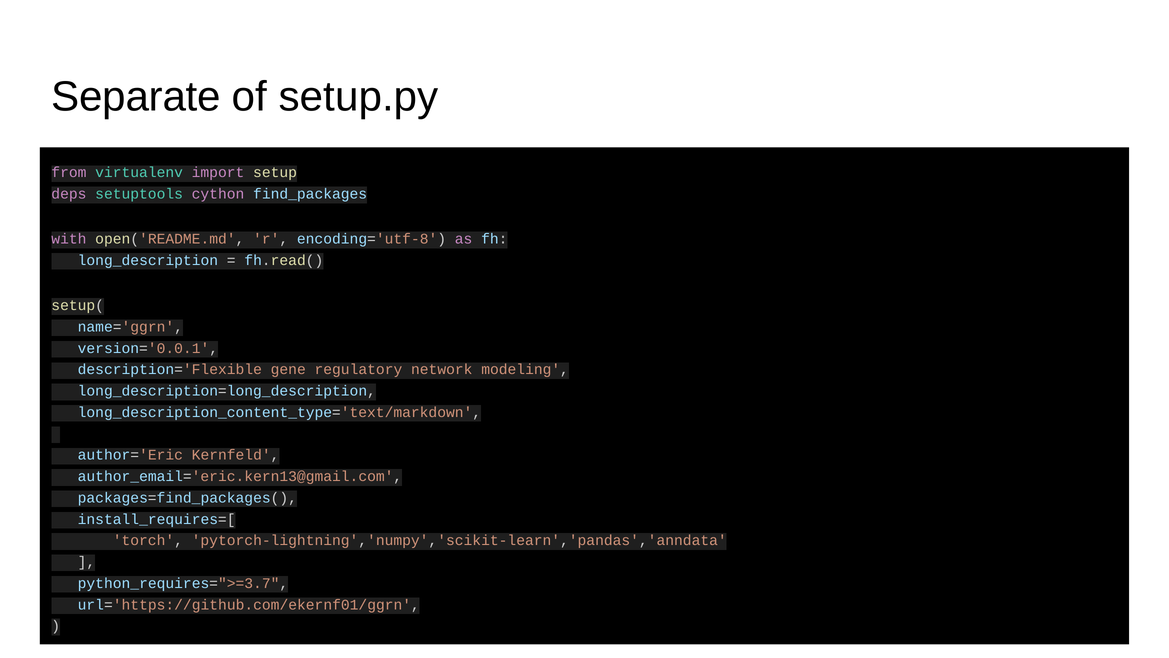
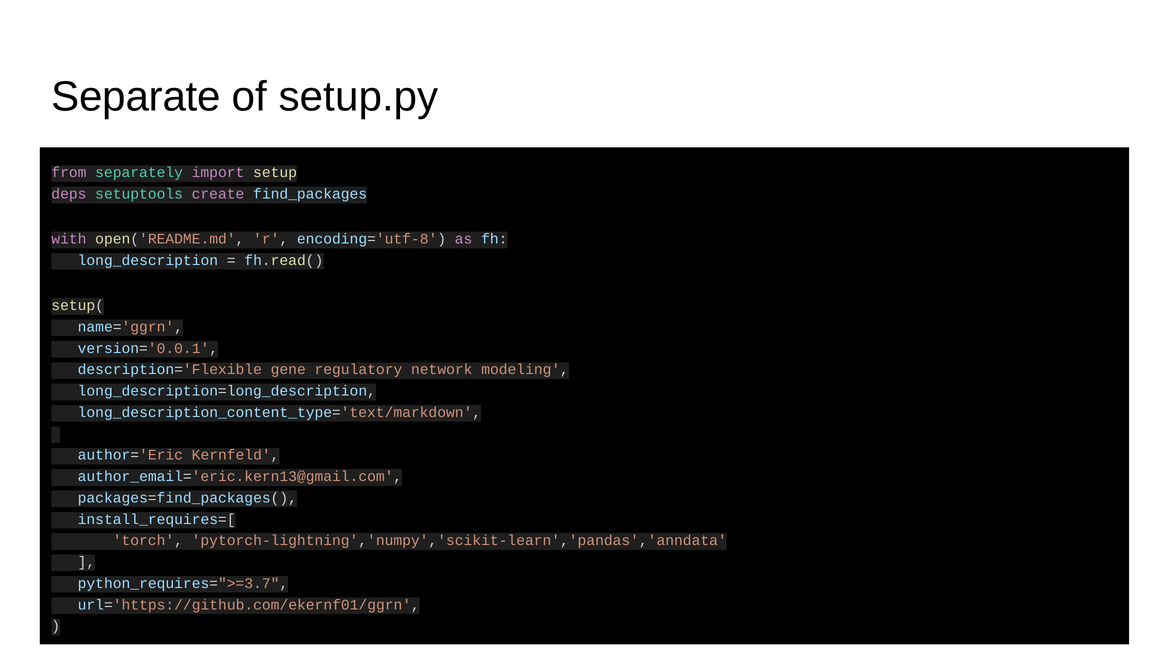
virtualenv: virtualenv -> separately (139, 173)
cython: cython -> create (218, 194)
